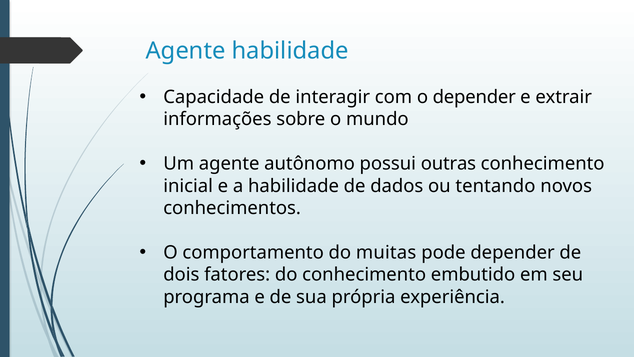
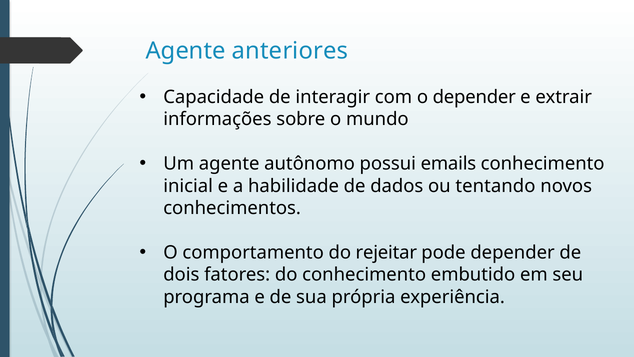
Agente habilidade: habilidade -> anteriores (290, 51)
outras: outras -> emails (448, 164)
muitas: muitas -> rejeitar (386, 252)
